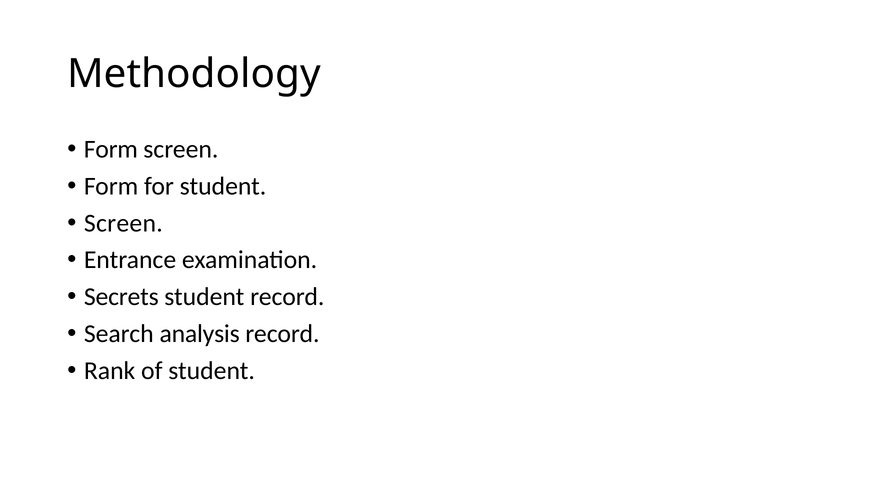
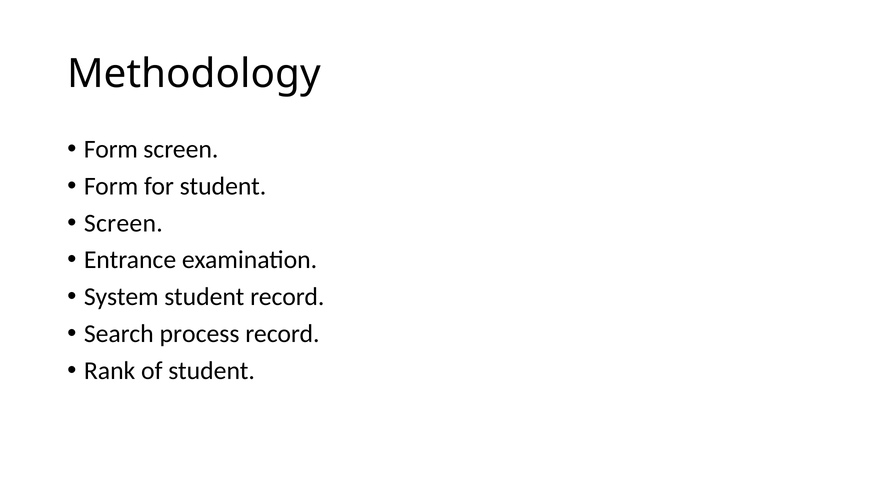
Secrets: Secrets -> System (121, 297)
analysis: analysis -> process (200, 334)
